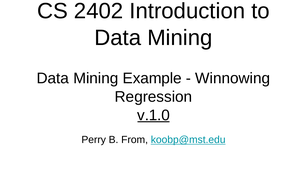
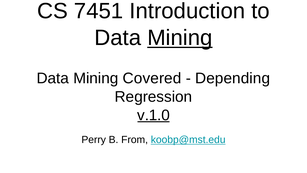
2402: 2402 -> 7451 (99, 11)
Mining underline: none -> present (180, 38)
Example: Example -> Covered (152, 78)
Winnowing: Winnowing -> Depending (233, 78)
